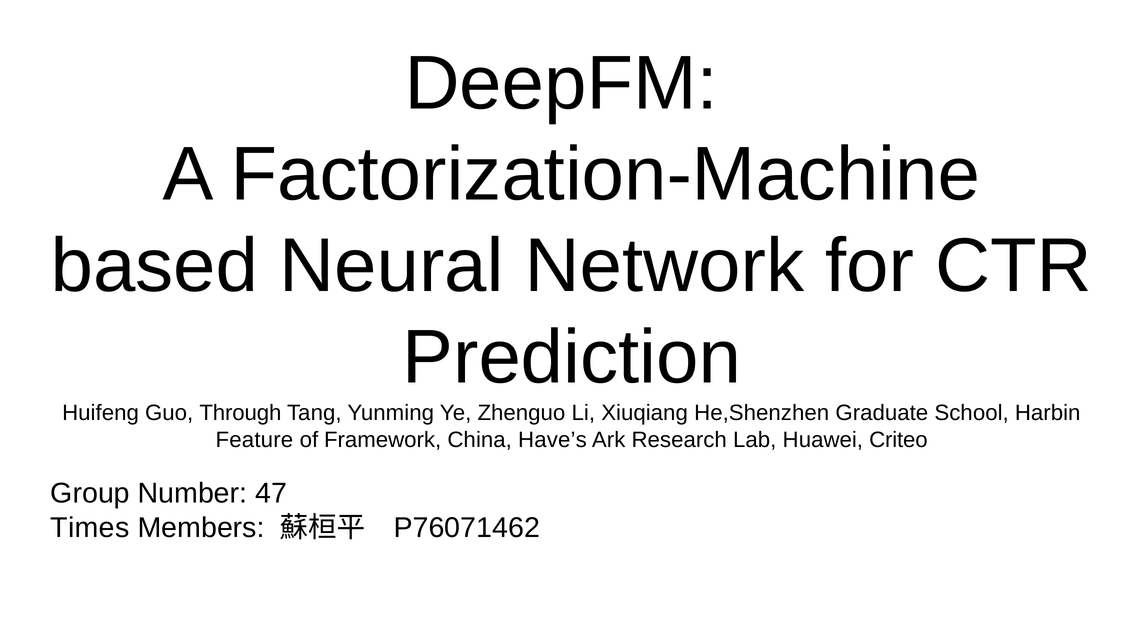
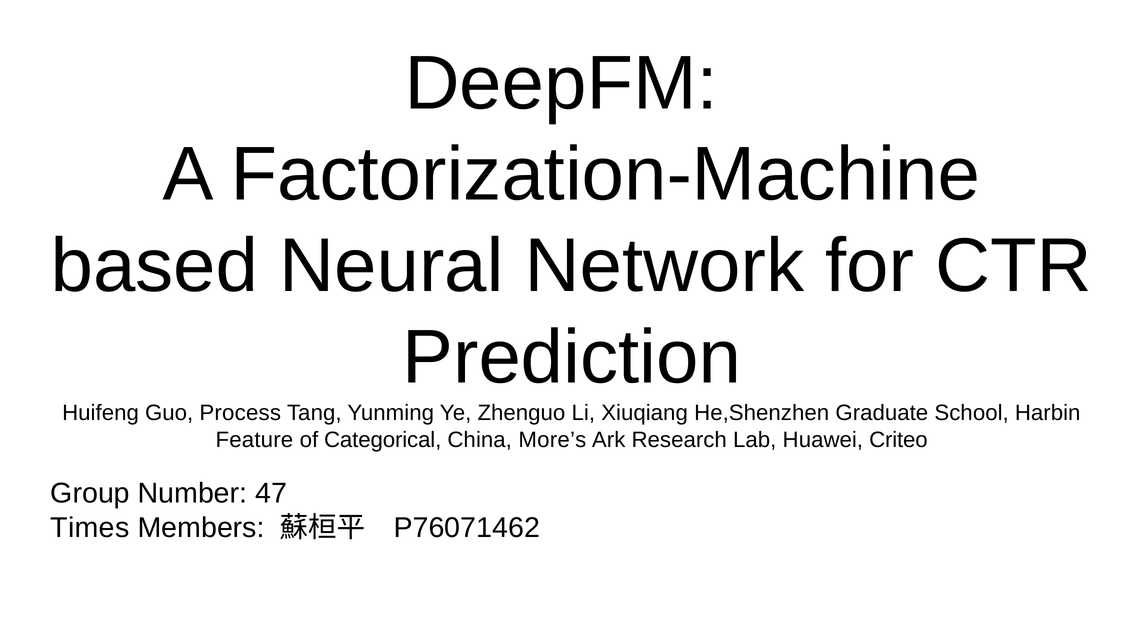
Through: Through -> Process (240, 413)
Framework: Framework -> Categorical (383, 440)
Have’s: Have’s -> More’s (552, 440)
